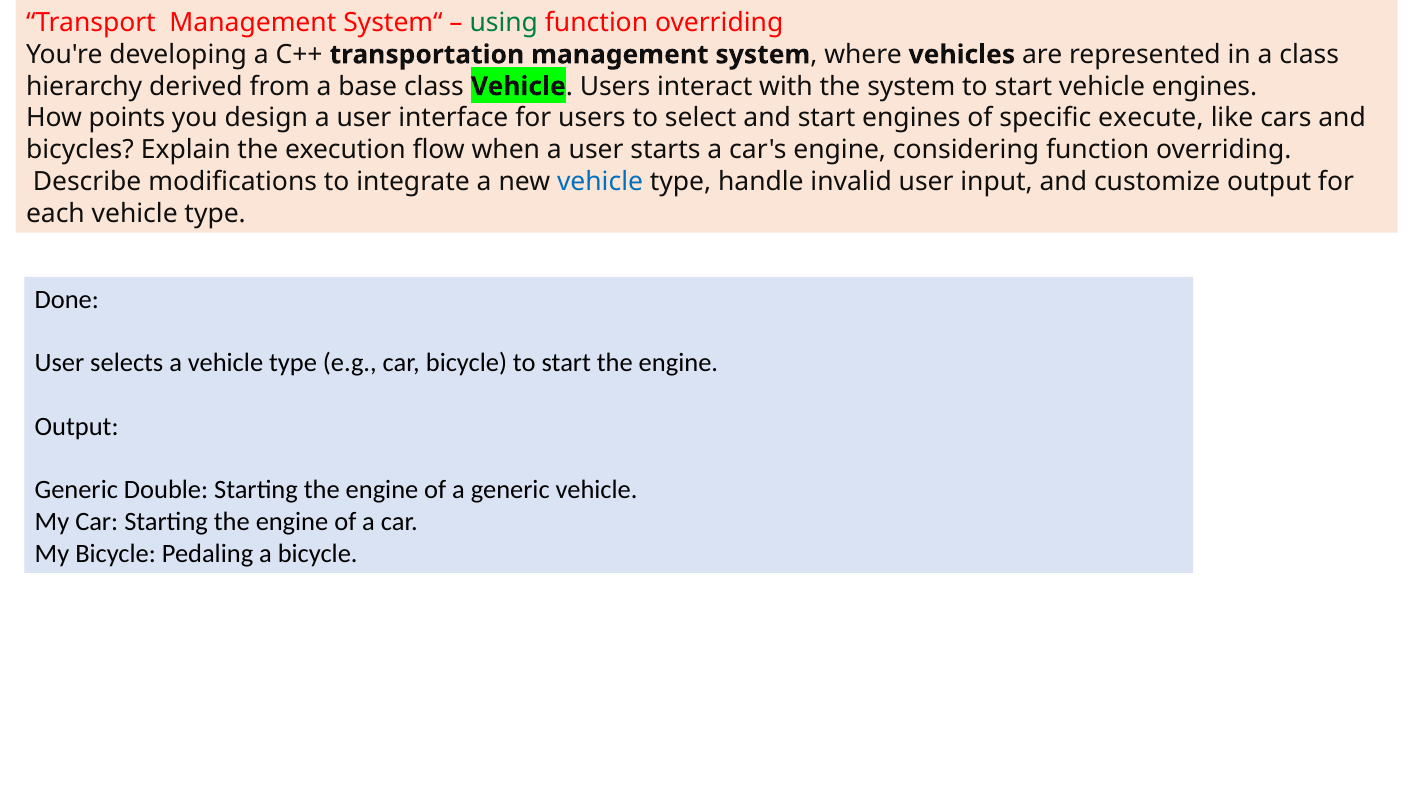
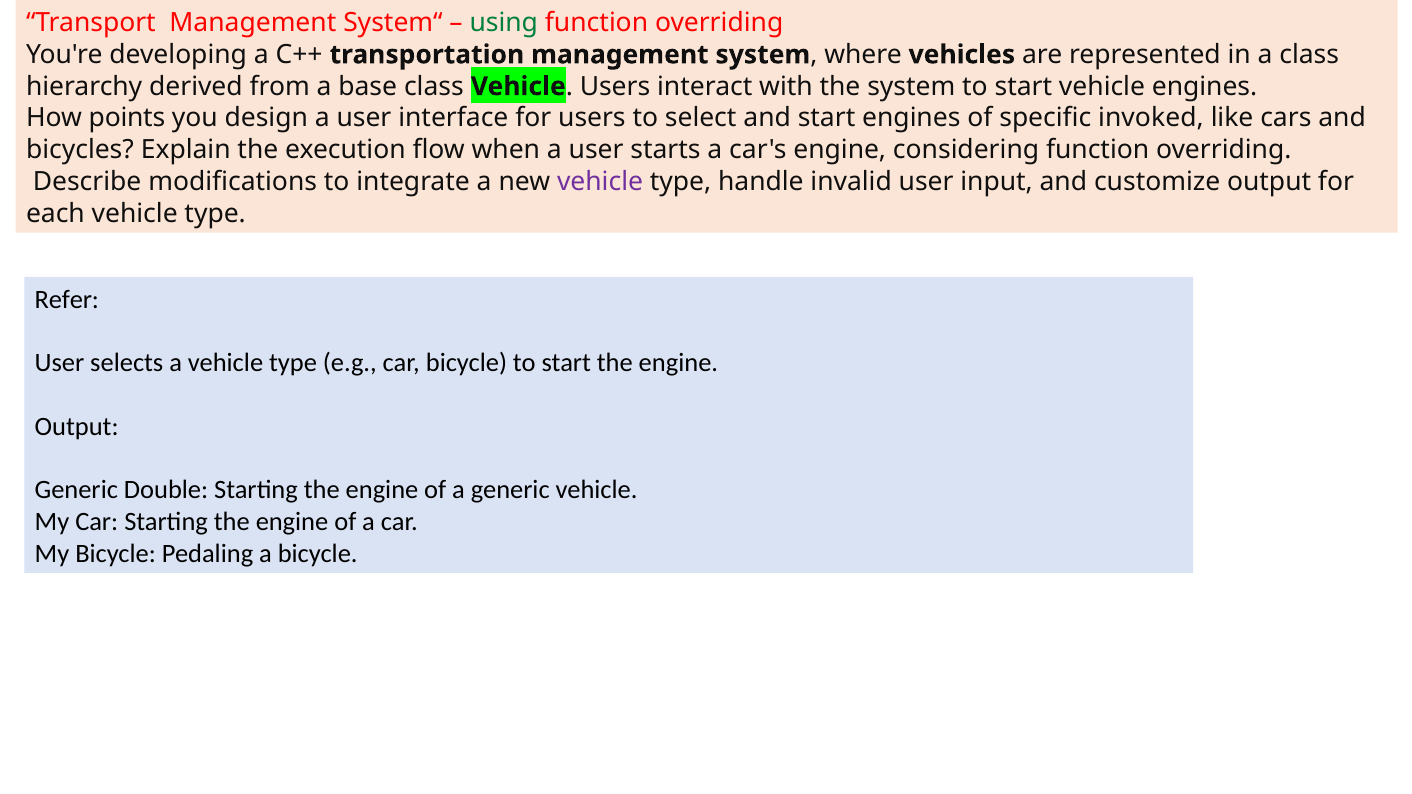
execute: execute -> invoked (1151, 118)
vehicle colour: blue -> purple (600, 182)
Done: Done -> Refer (67, 300)
